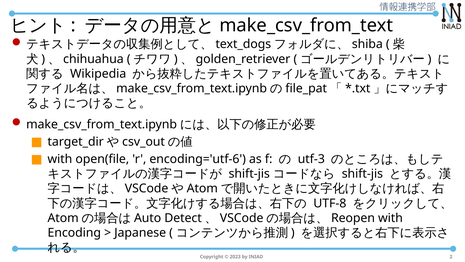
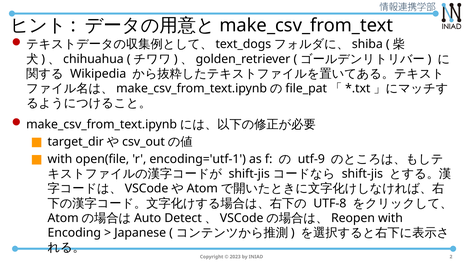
encoding='utf-6: encoding='utf-6 -> encoding='utf-1 (198, 159)
utf-3: utf-3 -> utf-9 (311, 159)
